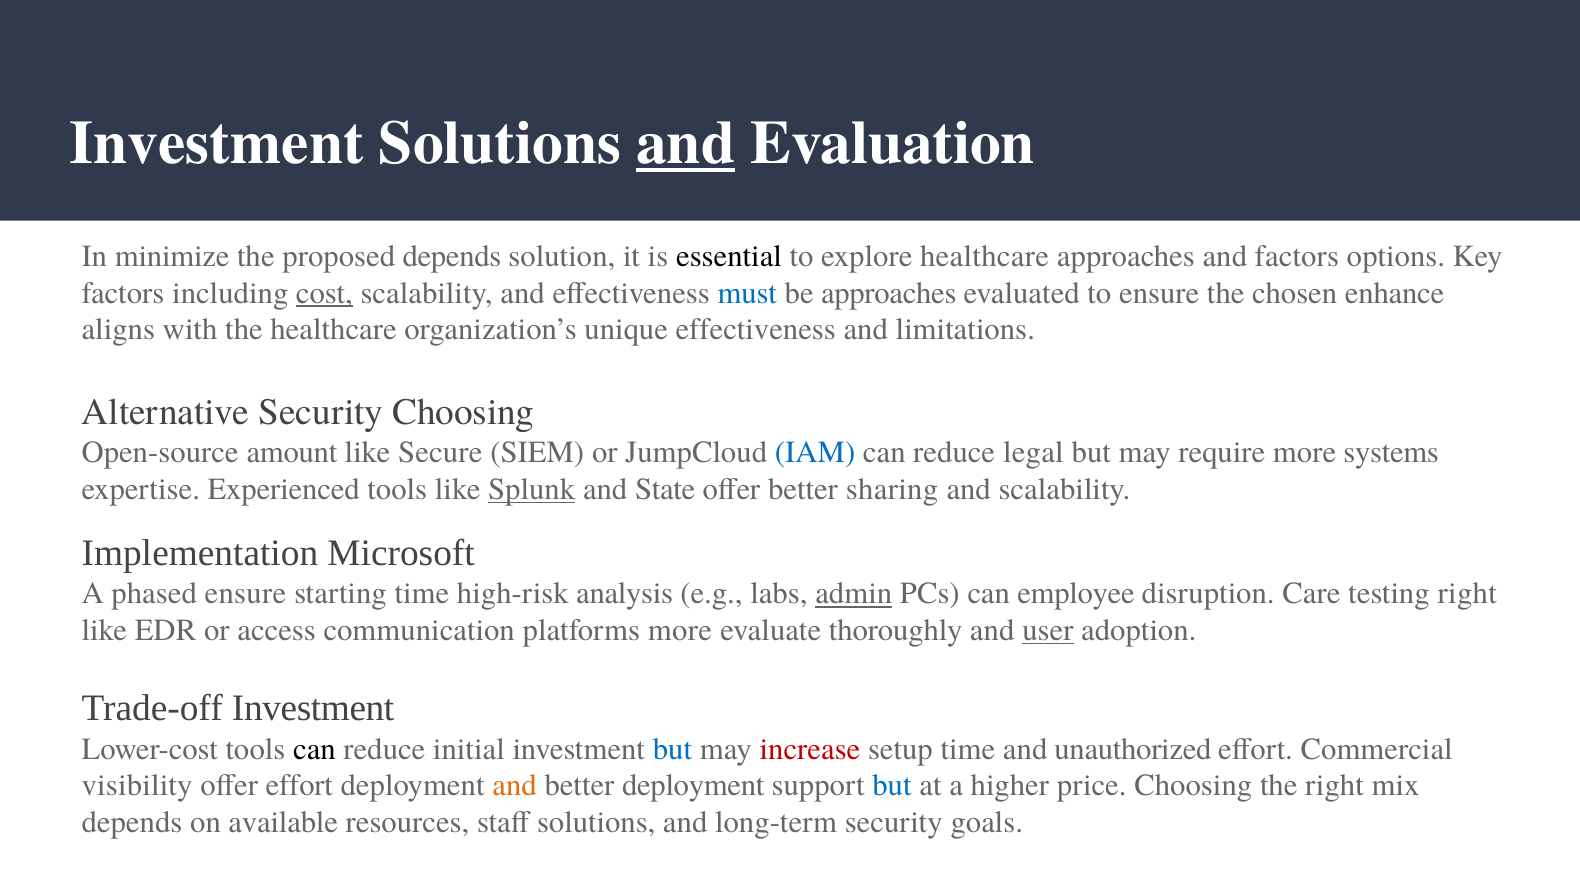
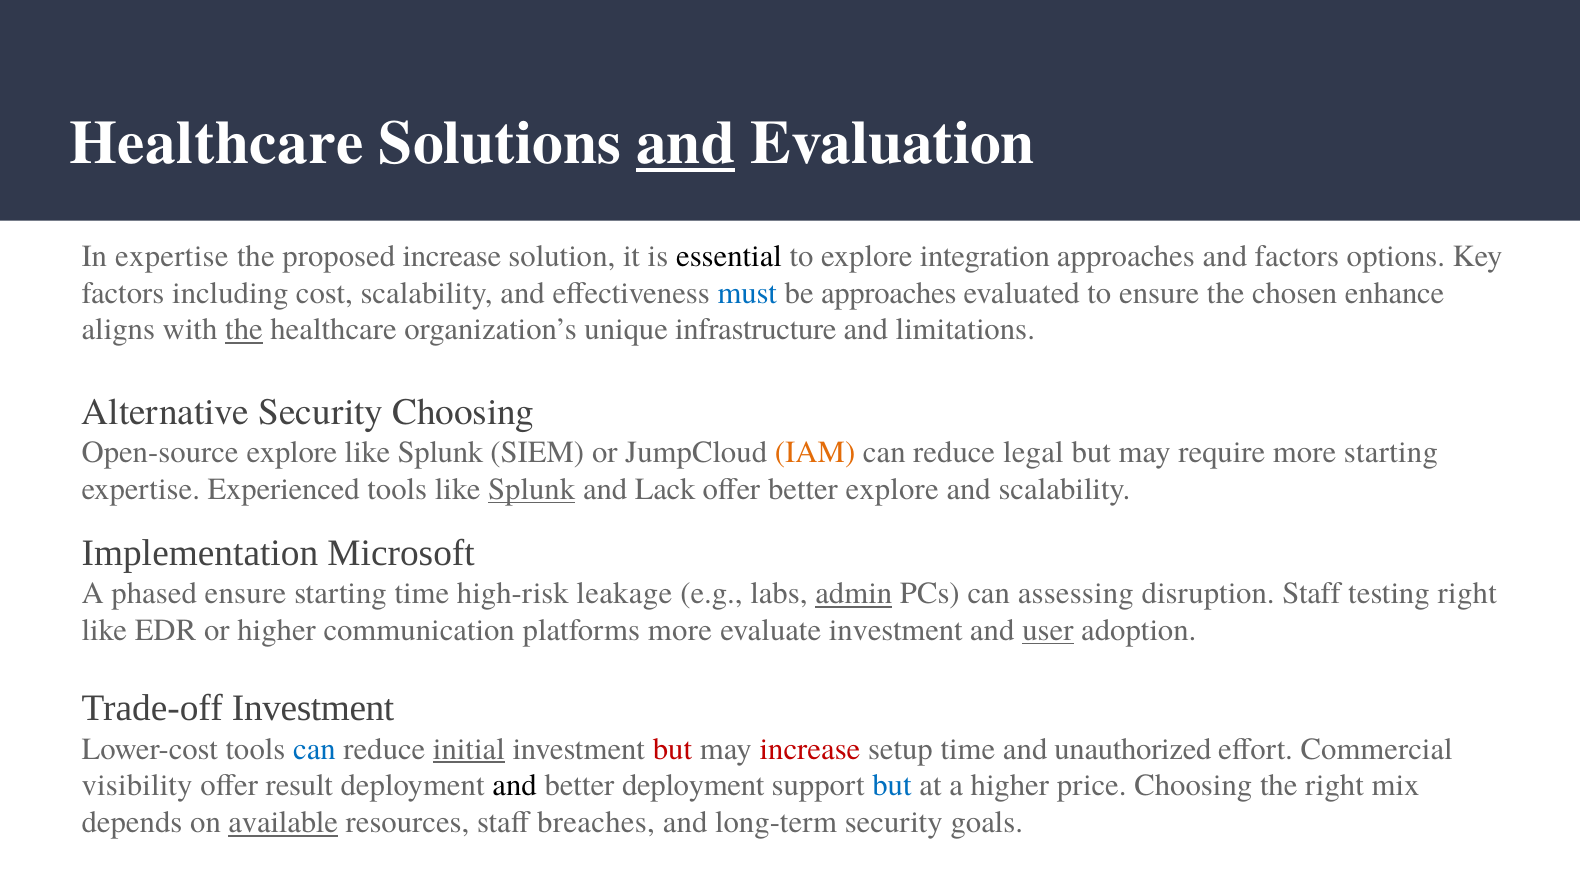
Investment: Investment -> Healthcare (217, 143)
In minimize: minimize -> expertise (172, 256)
proposed depends: depends -> increase (452, 256)
explore healthcare: healthcare -> integration (985, 256)
cost underline: present -> none (324, 293)
the underline: none -> present (244, 330)
unique effectiveness: effectiveness -> infrastructure (756, 330)
Open-source amount: amount -> explore (292, 452)
Secure: Secure -> Splunk (440, 452)
IAM colour: blue -> orange (815, 452)
more systems: systems -> starting (1391, 452)
State: State -> Lack (665, 489)
better sharing: sharing -> explore (892, 489)
analysis: analysis -> leakage (624, 593)
employee: employee -> assessing (1076, 593)
disruption Care: Care -> Staff (1312, 593)
or access: access -> higher (277, 630)
evaluate thoroughly: thoroughly -> investment (896, 630)
can colour: black -> blue (315, 749)
initial underline: none -> present (469, 749)
but colour: blue -> red (672, 749)
offer effort: effort -> result (299, 786)
and colour: orange -> black (515, 786)
available underline: none -> present (283, 823)
staff solutions: solutions -> breaches (596, 823)
